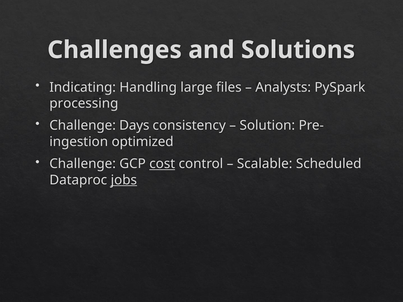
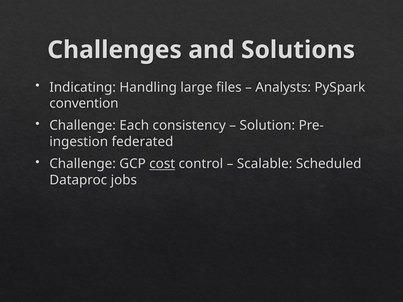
processing: processing -> convention (84, 103)
Days: Days -> Each (134, 126)
optimized: optimized -> federated (143, 142)
jobs underline: present -> none (124, 180)
